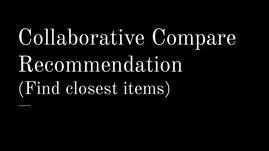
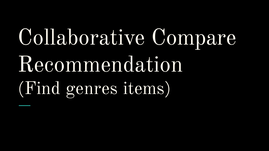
closest: closest -> genres (92, 88)
